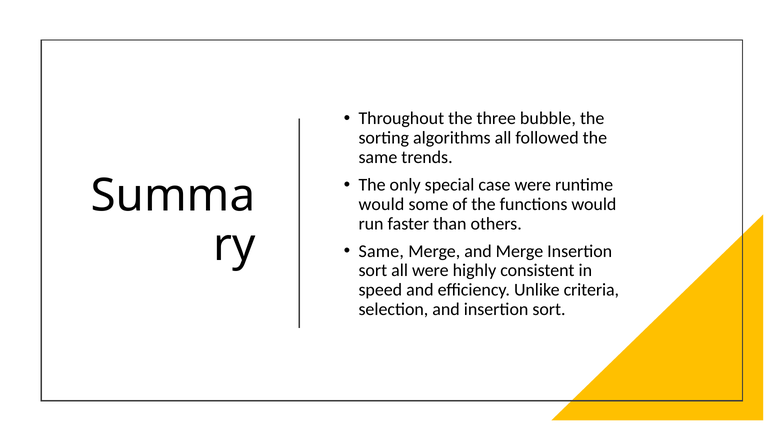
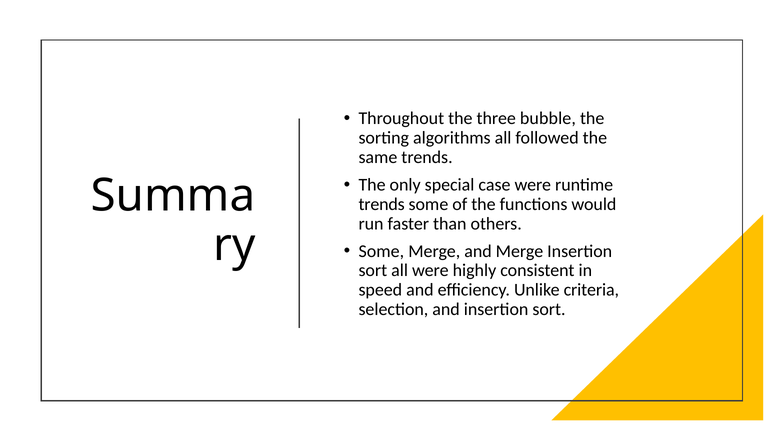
would: would -> trends (382, 204)
Same: Same -> Some (381, 251)
